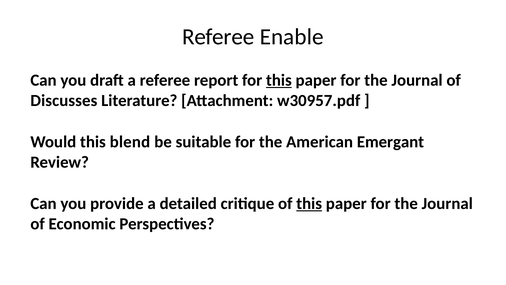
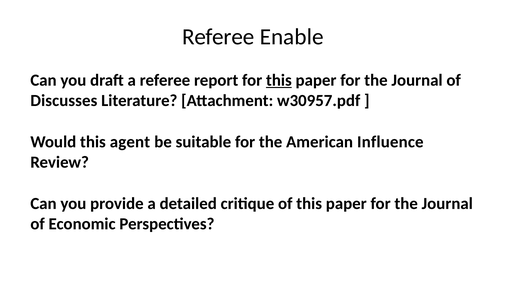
blend: blend -> agent (130, 142)
Emergant: Emergant -> Influence (390, 142)
this underline: present -> none (309, 203)
